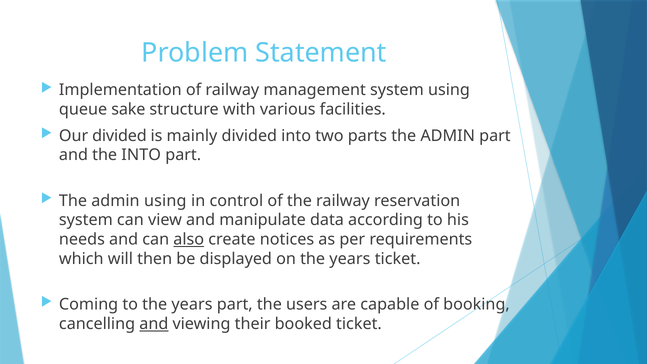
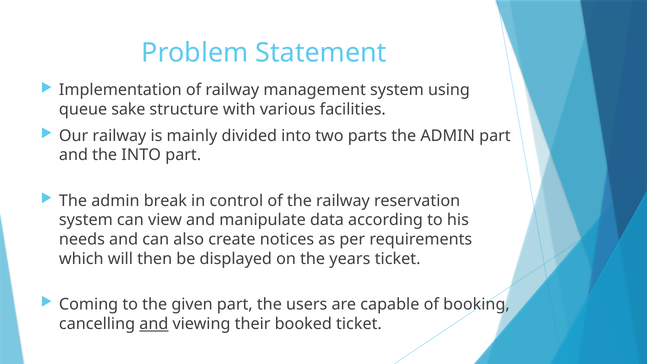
Our divided: divided -> railway (119, 136)
admin using: using -> break (165, 201)
also underline: present -> none (189, 239)
to the years: years -> given (192, 304)
